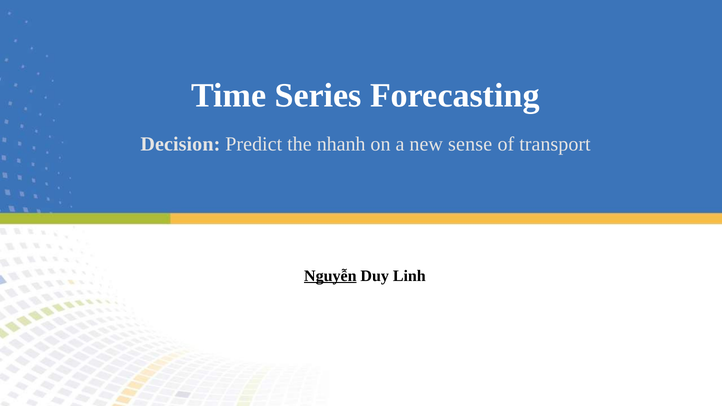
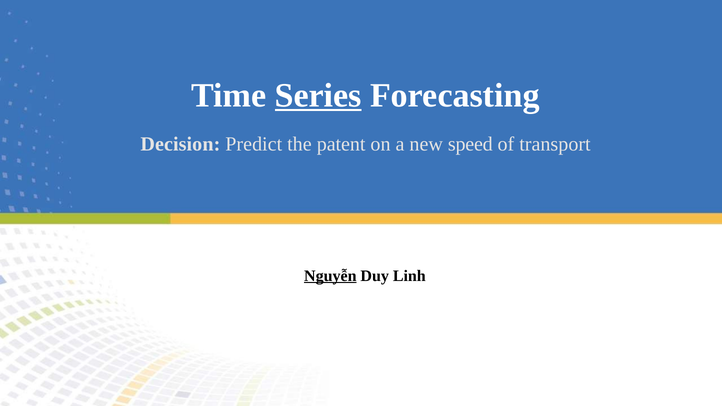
Series underline: none -> present (318, 96)
nhanh: nhanh -> patent (341, 144)
sense: sense -> speed (470, 144)
